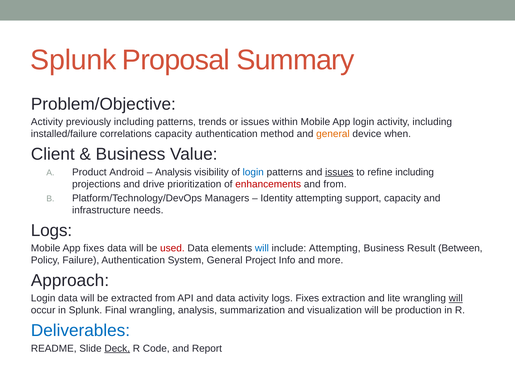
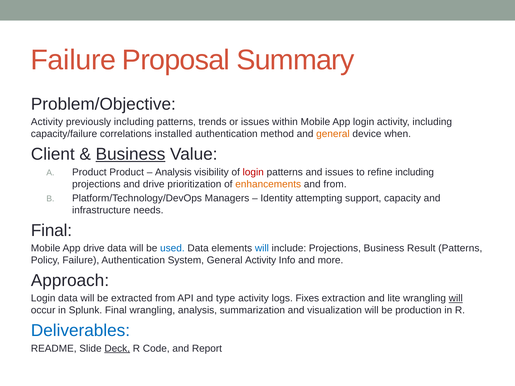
Splunk: Splunk -> Failure (73, 60)
installed/failure: installed/failure -> capacity/failure (64, 134)
correlations capacity: capacity -> installed (173, 134)
Business underline: none -> present (131, 154)
Product Android: Android -> Product (127, 172)
login colour: blue -> red (253, 172)
issues underline: present -> none (339, 172)
enhancements colour: red -> orange (268, 184)
Logs: Logs -> Final (51, 231)
App fixes: fixes -> drive (94, 248)
used colour: red -> blue (172, 248)
include Attempting: Attempting -> Projections (335, 248)
Result Between: Between -> Patterns (460, 248)
General Project: Project -> Activity (261, 260)
and data: data -> type (226, 298)
